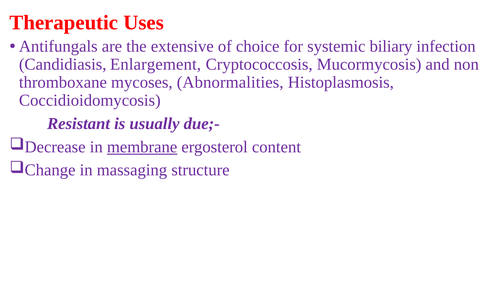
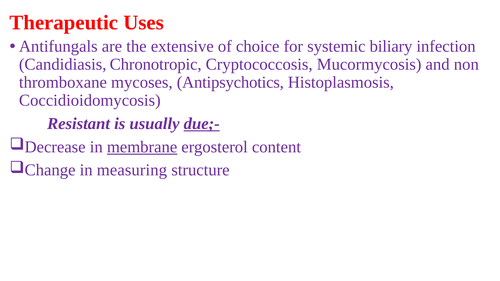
Enlargement: Enlargement -> Chronotropic (156, 65)
Abnormalities: Abnormalities -> Antipsychotics (230, 83)
due;- underline: none -> present (202, 124)
massaging: massaging -> measuring (132, 170)
